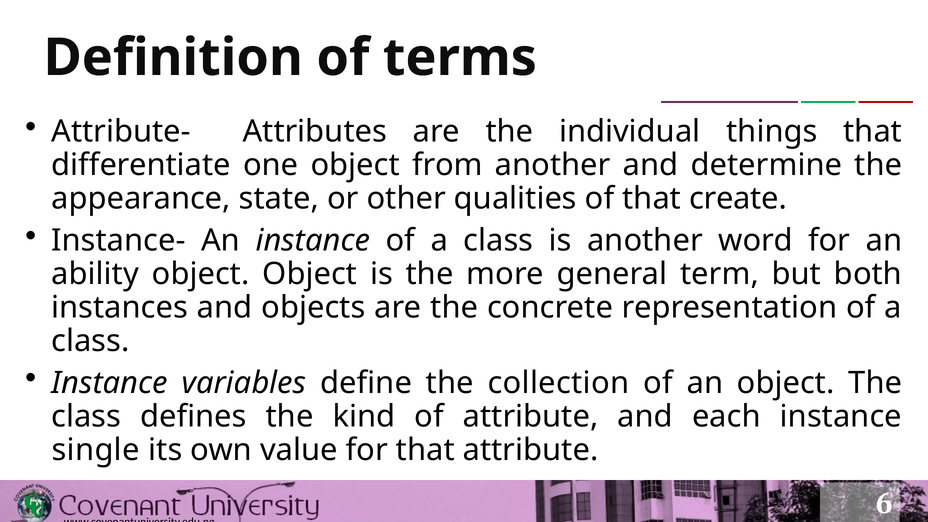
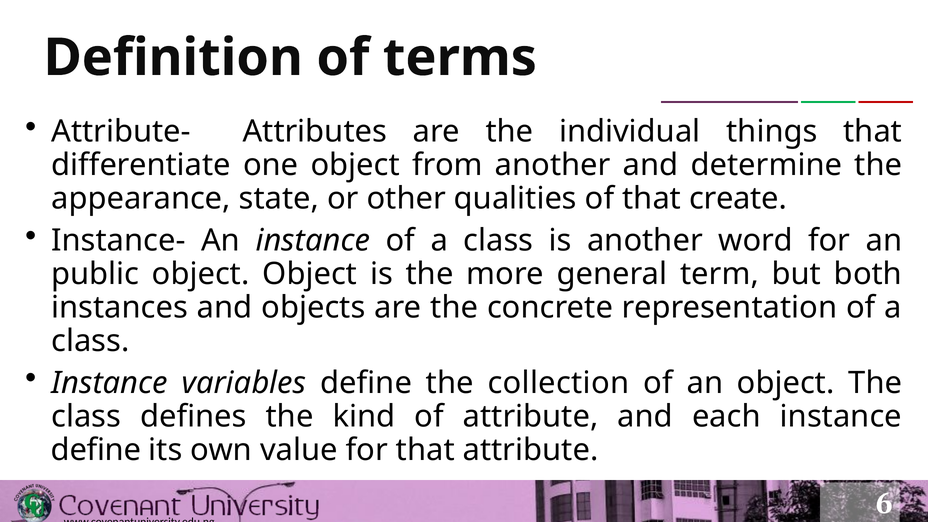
ability: ability -> public (95, 274)
single: single -> define (96, 450)
